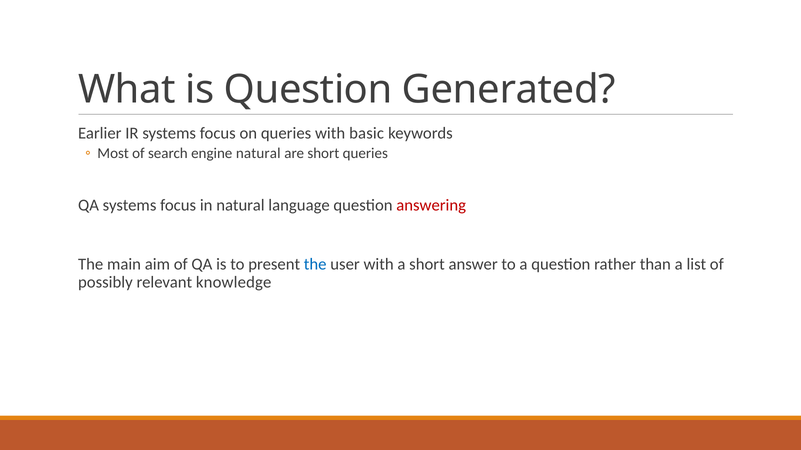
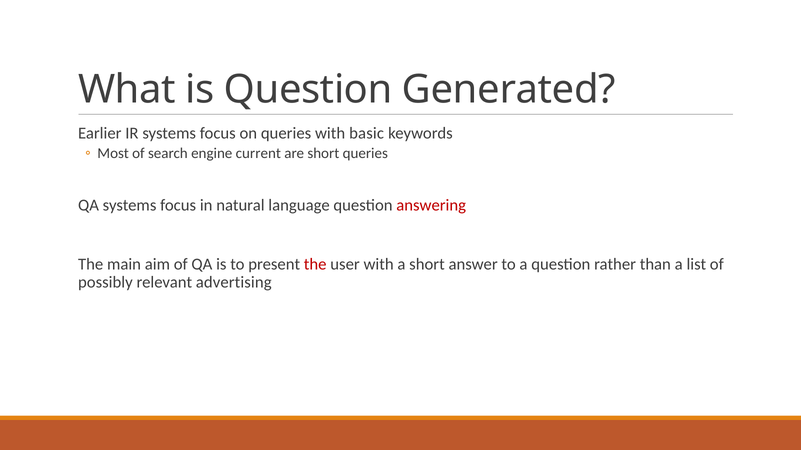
engine natural: natural -> current (258, 154)
the colour: blue -> red (315, 265)
knowledge: knowledge -> advertising (234, 283)
